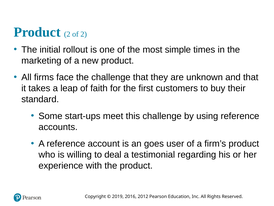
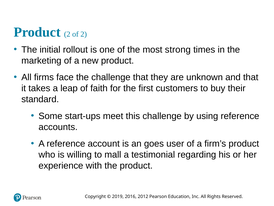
simple: simple -> strong (178, 50)
deal: deal -> mall (113, 154)
